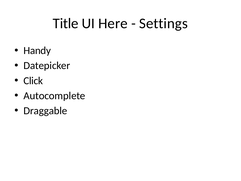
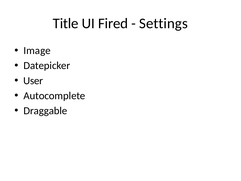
Here: Here -> Fired (113, 23)
Handy: Handy -> Image (37, 51)
Click: Click -> User (33, 81)
